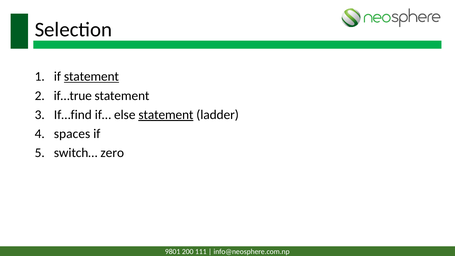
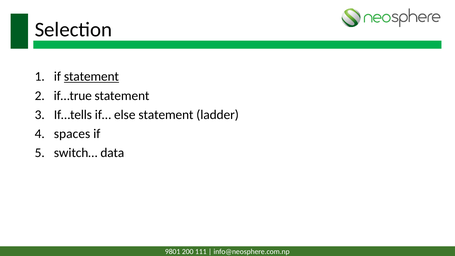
If…find: If…find -> If…tells (73, 115)
statement underline: present -> none (166, 115)
zero: zero -> data (112, 153)
